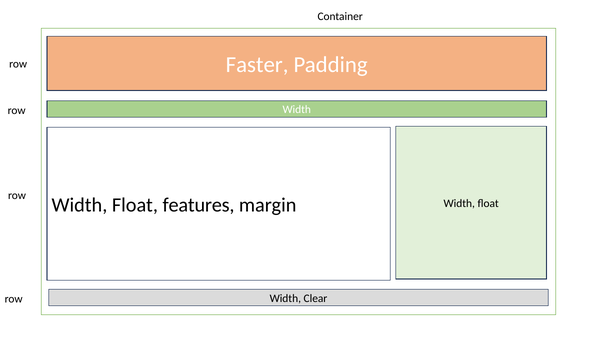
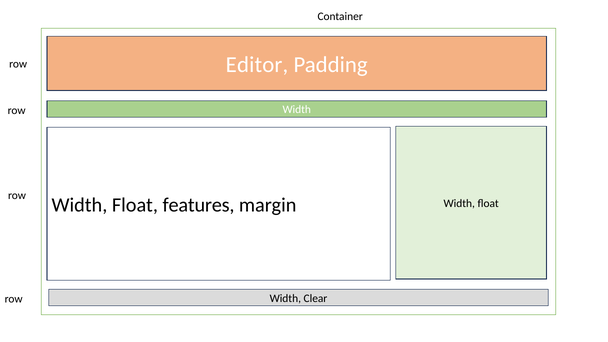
Faster: Faster -> Editor (257, 65)
